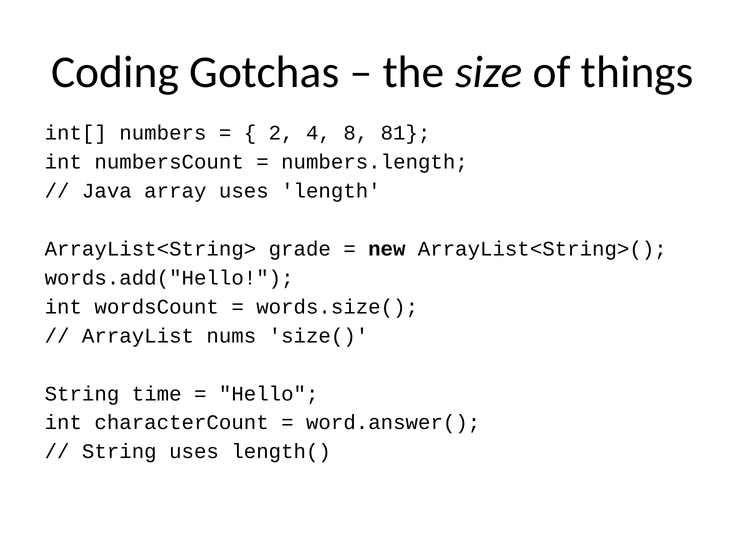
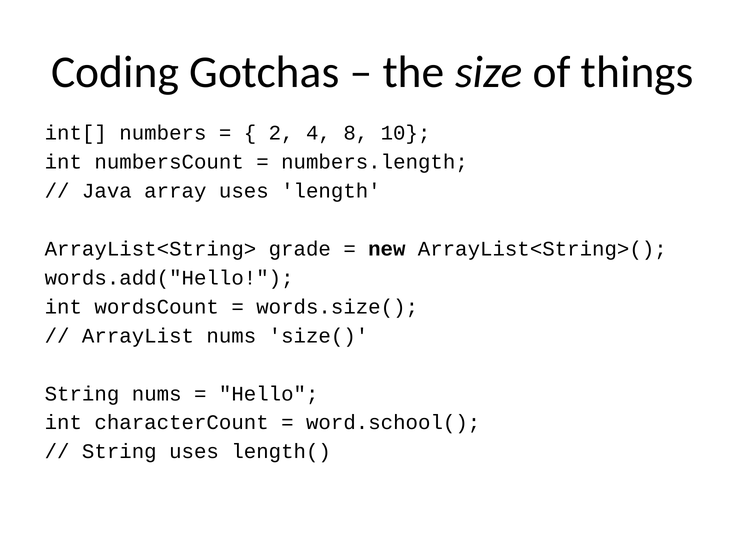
81: 81 -> 10 (406, 133)
String time: time -> nums (157, 394)
word.answer(: word.answer( -> word.school( (393, 423)
